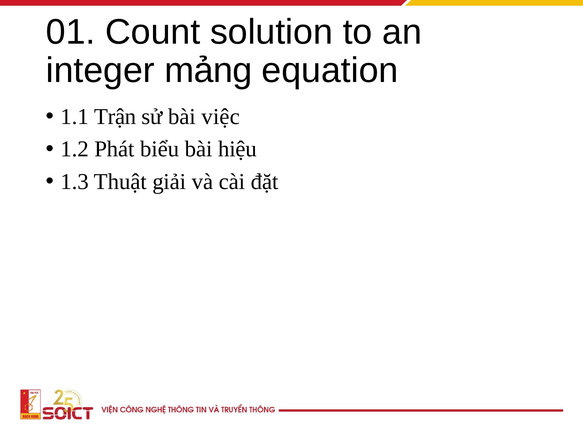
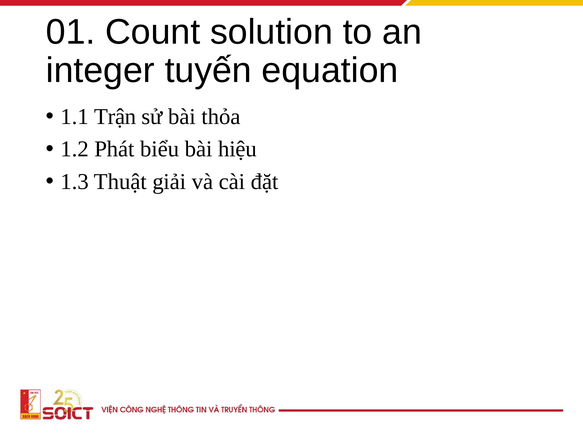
mảng: mảng -> tuyến (208, 71)
việc: việc -> thỏa (221, 117)
